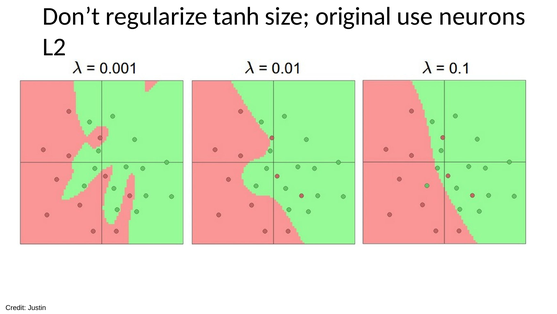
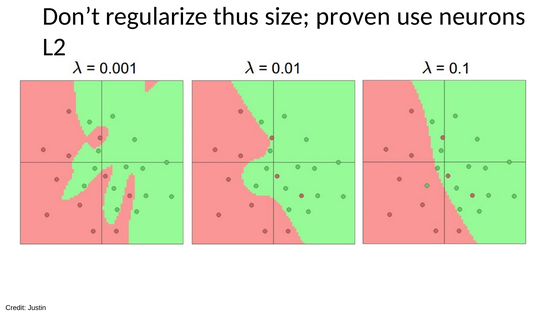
tanh: tanh -> thus (236, 16)
original: original -> proven (353, 16)
